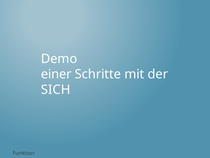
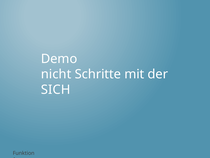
einer: einer -> nicht (56, 74)
